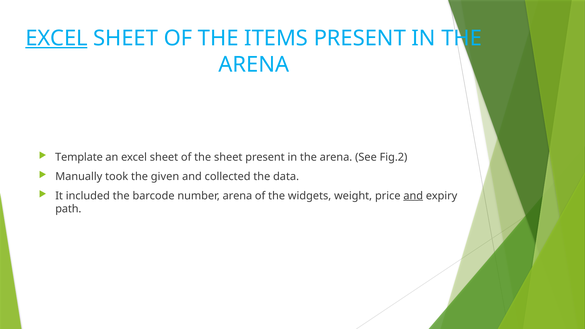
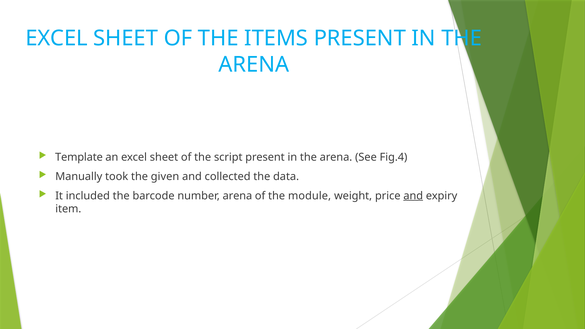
EXCEL underline: present -> none (57, 38)
the sheet: sheet -> script (228, 157)
Fig.2: Fig.2 -> Fig.4 (394, 157)
widgets: widgets -> module (310, 196)
path: path -> item (68, 209)
